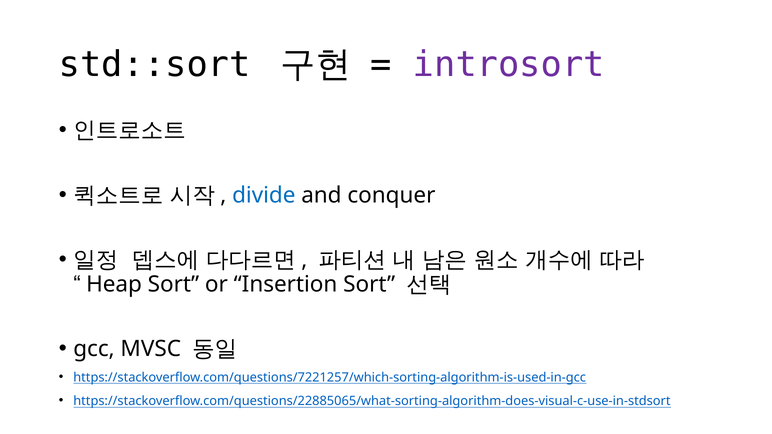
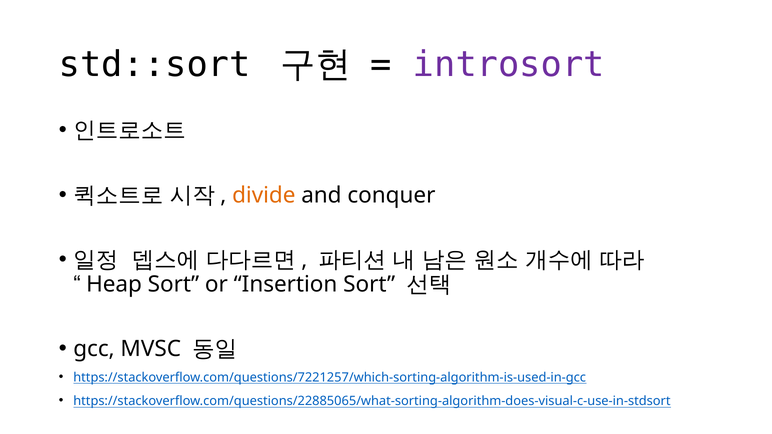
divide colour: blue -> orange (264, 195)
